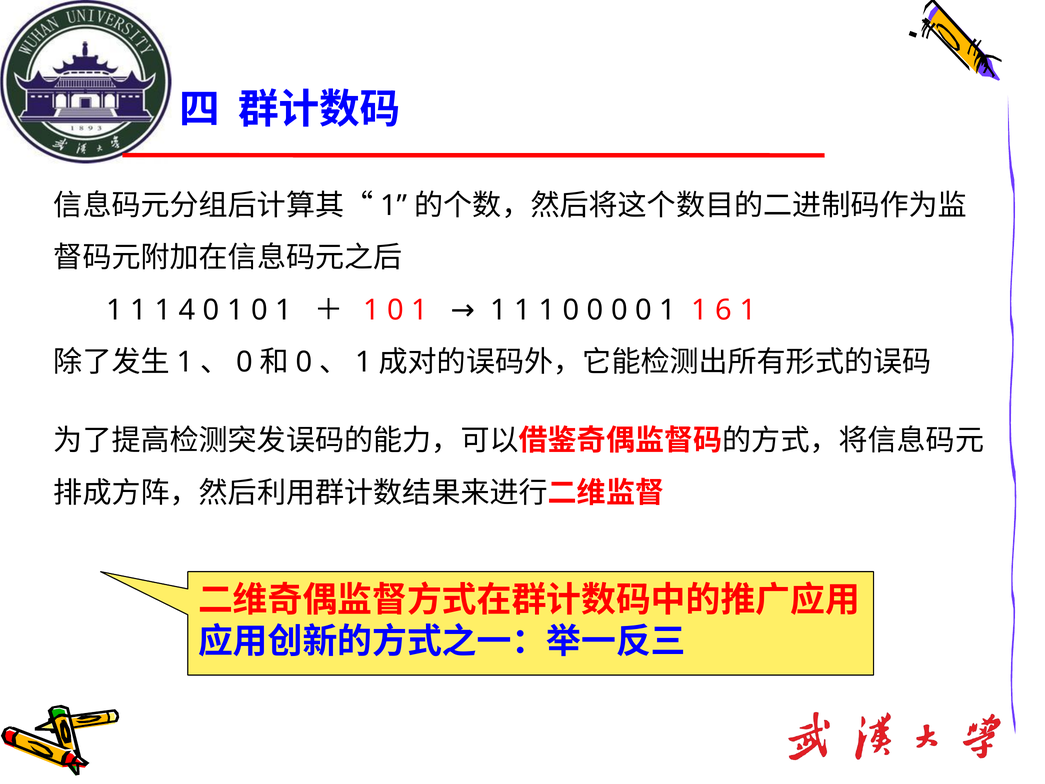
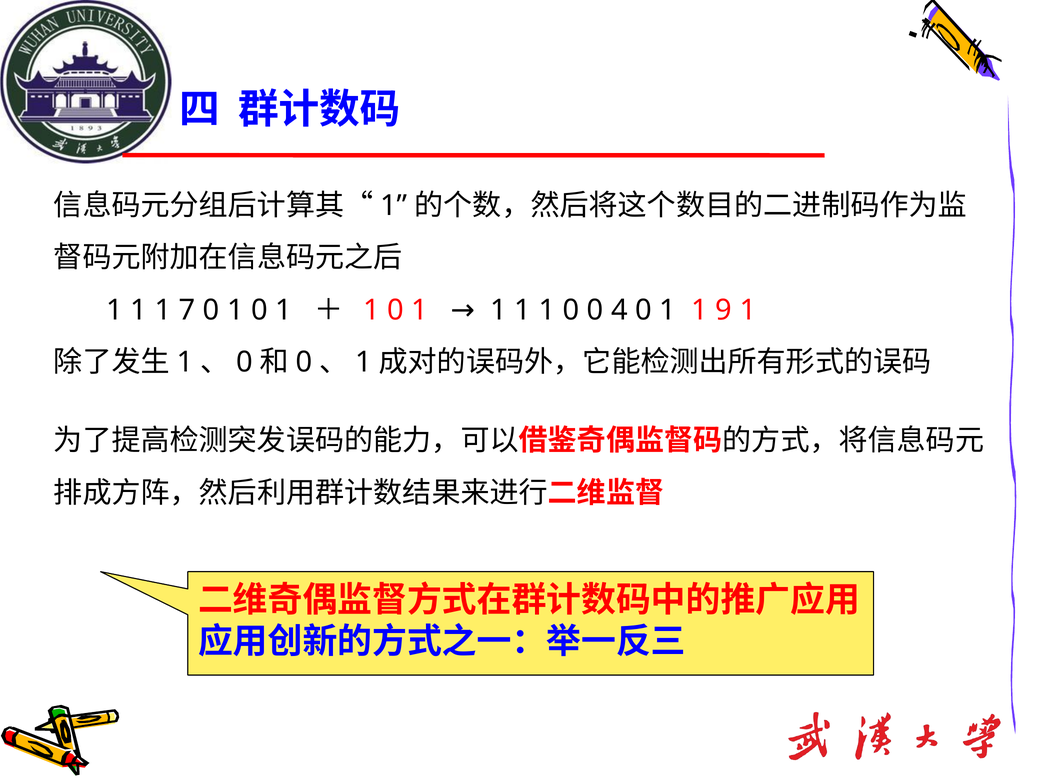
6: 6 -> 9 (724, 310)
4: 4 -> 7 (187, 310)
1 0 0 0: 0 -> 4 (619, 310)
